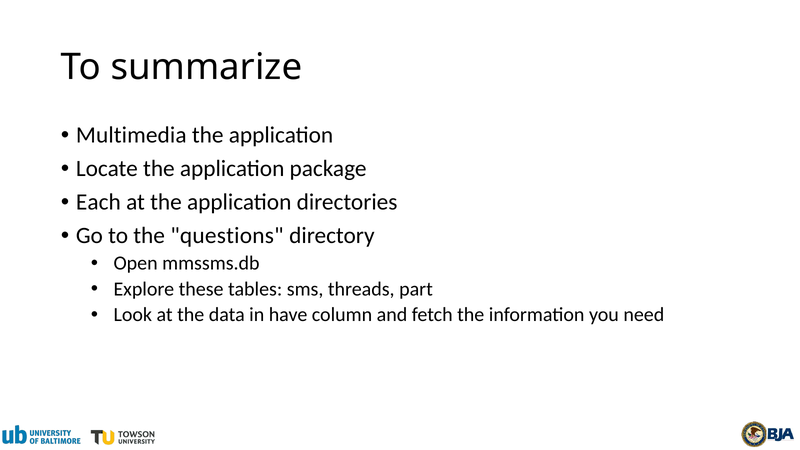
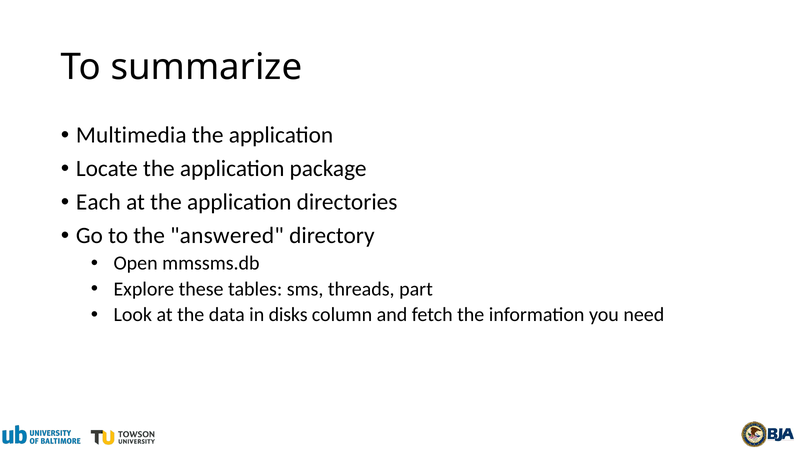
questions: questions -> answered (227, 236)
have: have -> disks (288, 315)
